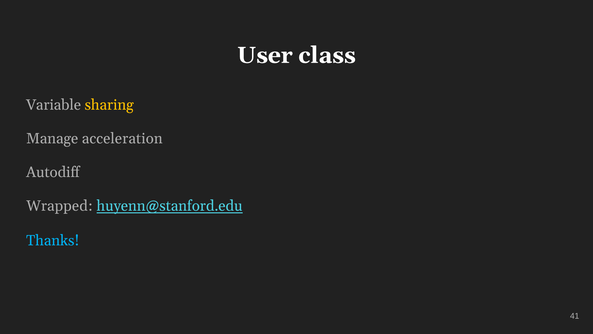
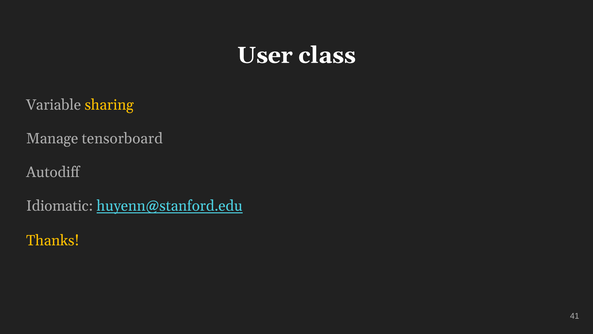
acceleration: acceleration -> tensorboard (122, 138)
Wrapped: Wrapped -> Idiomatic (60, 206)
Thanks colour: light blue -> yellow (53, 240)
